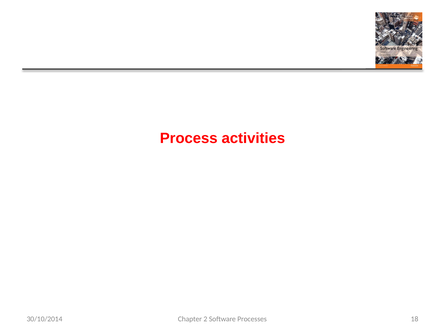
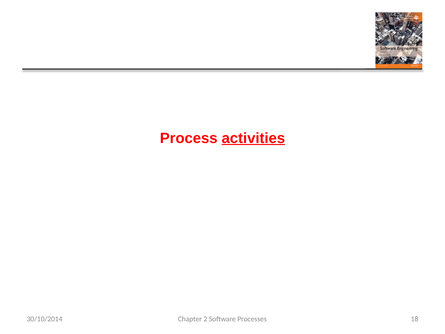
activities underline: none -> present (253, 138)
